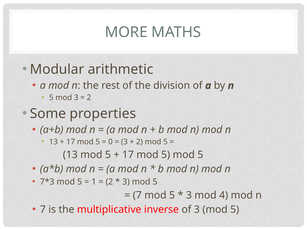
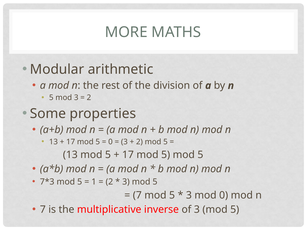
mod 4: 4 -> 0 (224, 196)
